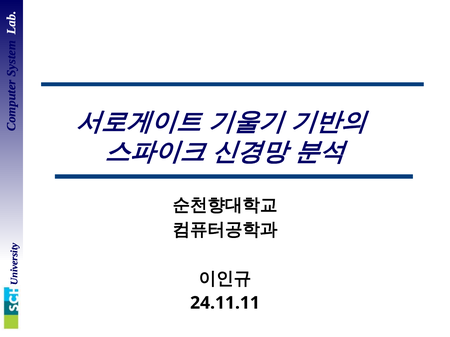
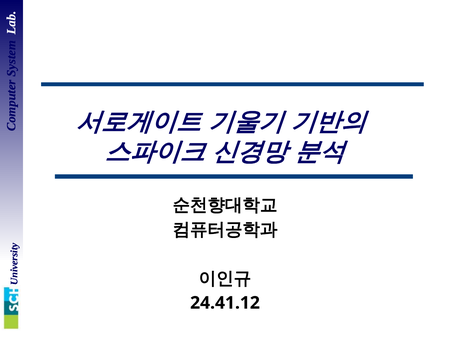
24.11.11: 24.11.11 -> 24.41.12 (225, 303)
